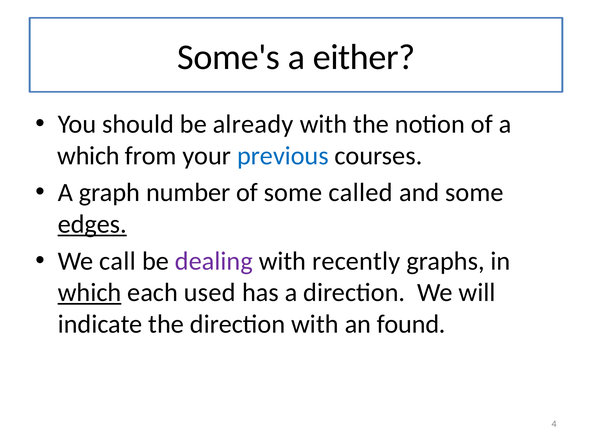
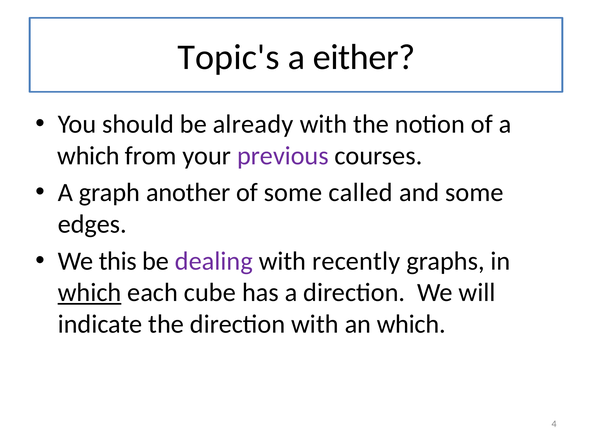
Some's: Some's -> Topic's (228, 57)
previous colour: blue -> purple (283, 156)
number: number -> another (188, 193)
edges underline: present -> none (92, 224)
call: call -> this (118, 261)
used: used -> cube (210, 293)
an found: found -> which (411, 324)
